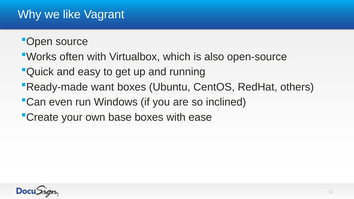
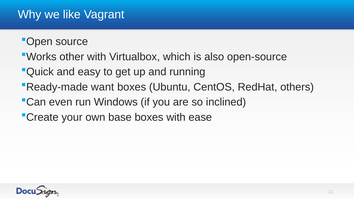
often: often -> other (72, 57)
